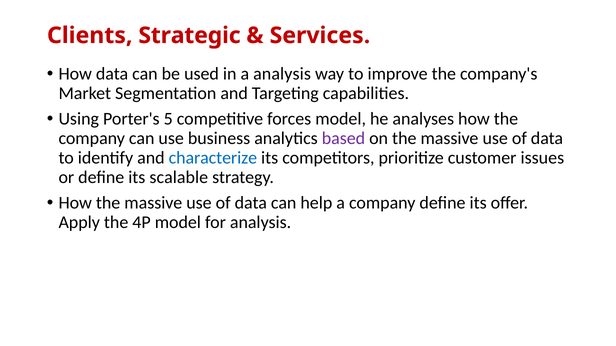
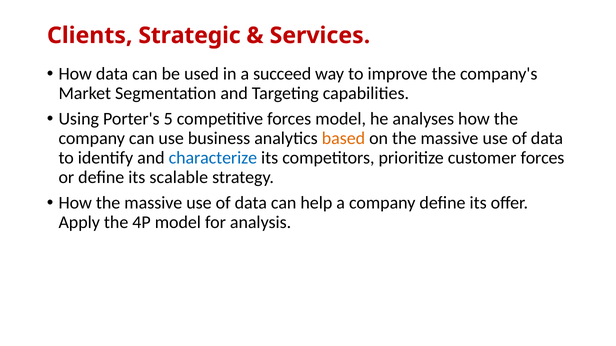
a analysis: analysis -> succeed (282, 74)
based colour: purple -> orange (343, 139)
customer issues: issues -> forces (542, 158)
